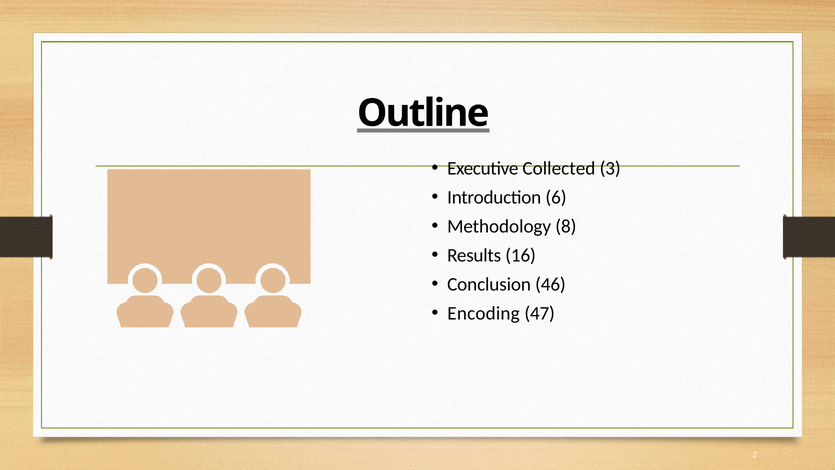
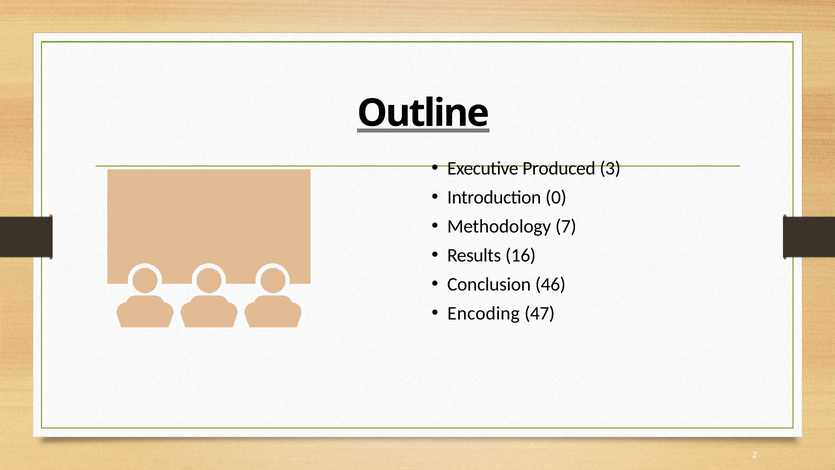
Collected: Collected -> Produced (559, 168)
6: 6 -> 0 (556, 197)
8: 8 -> 7 (566, 226)
